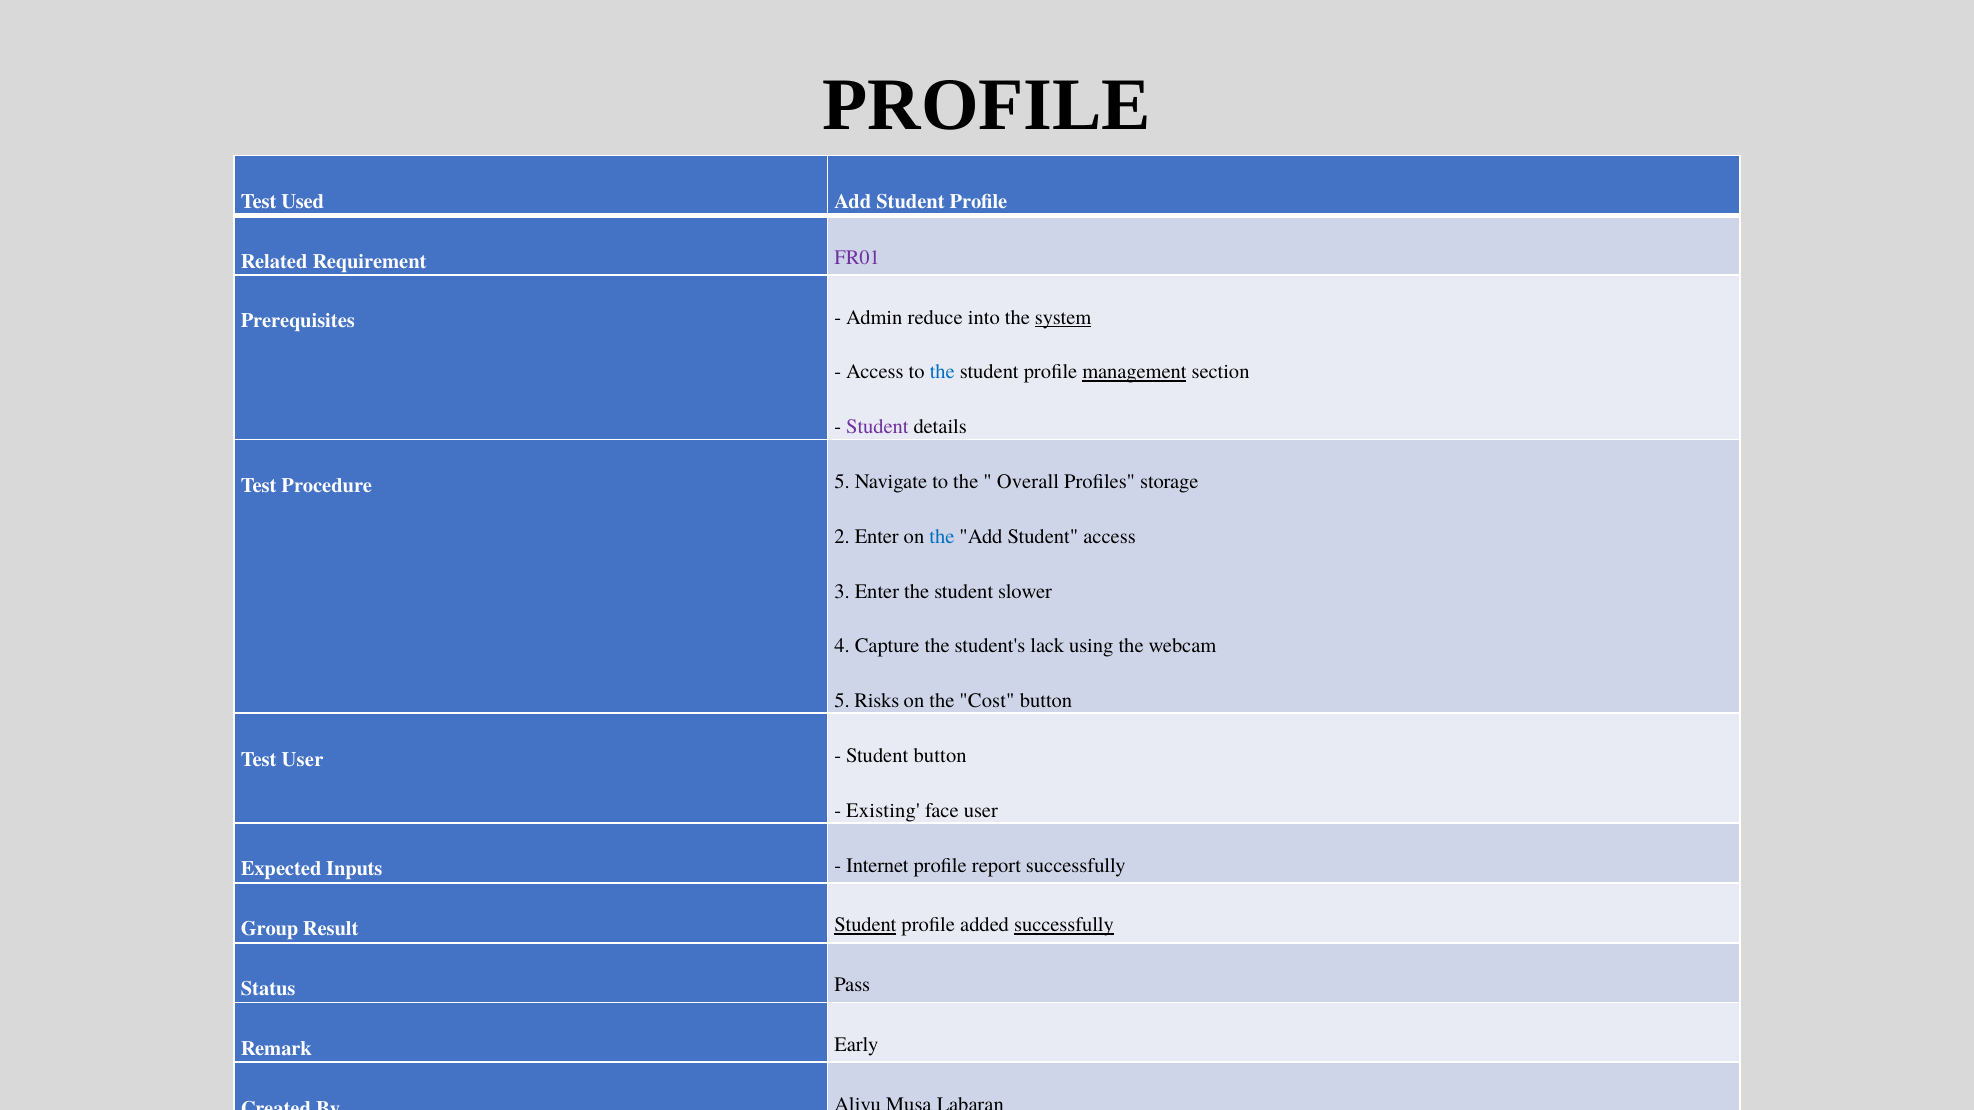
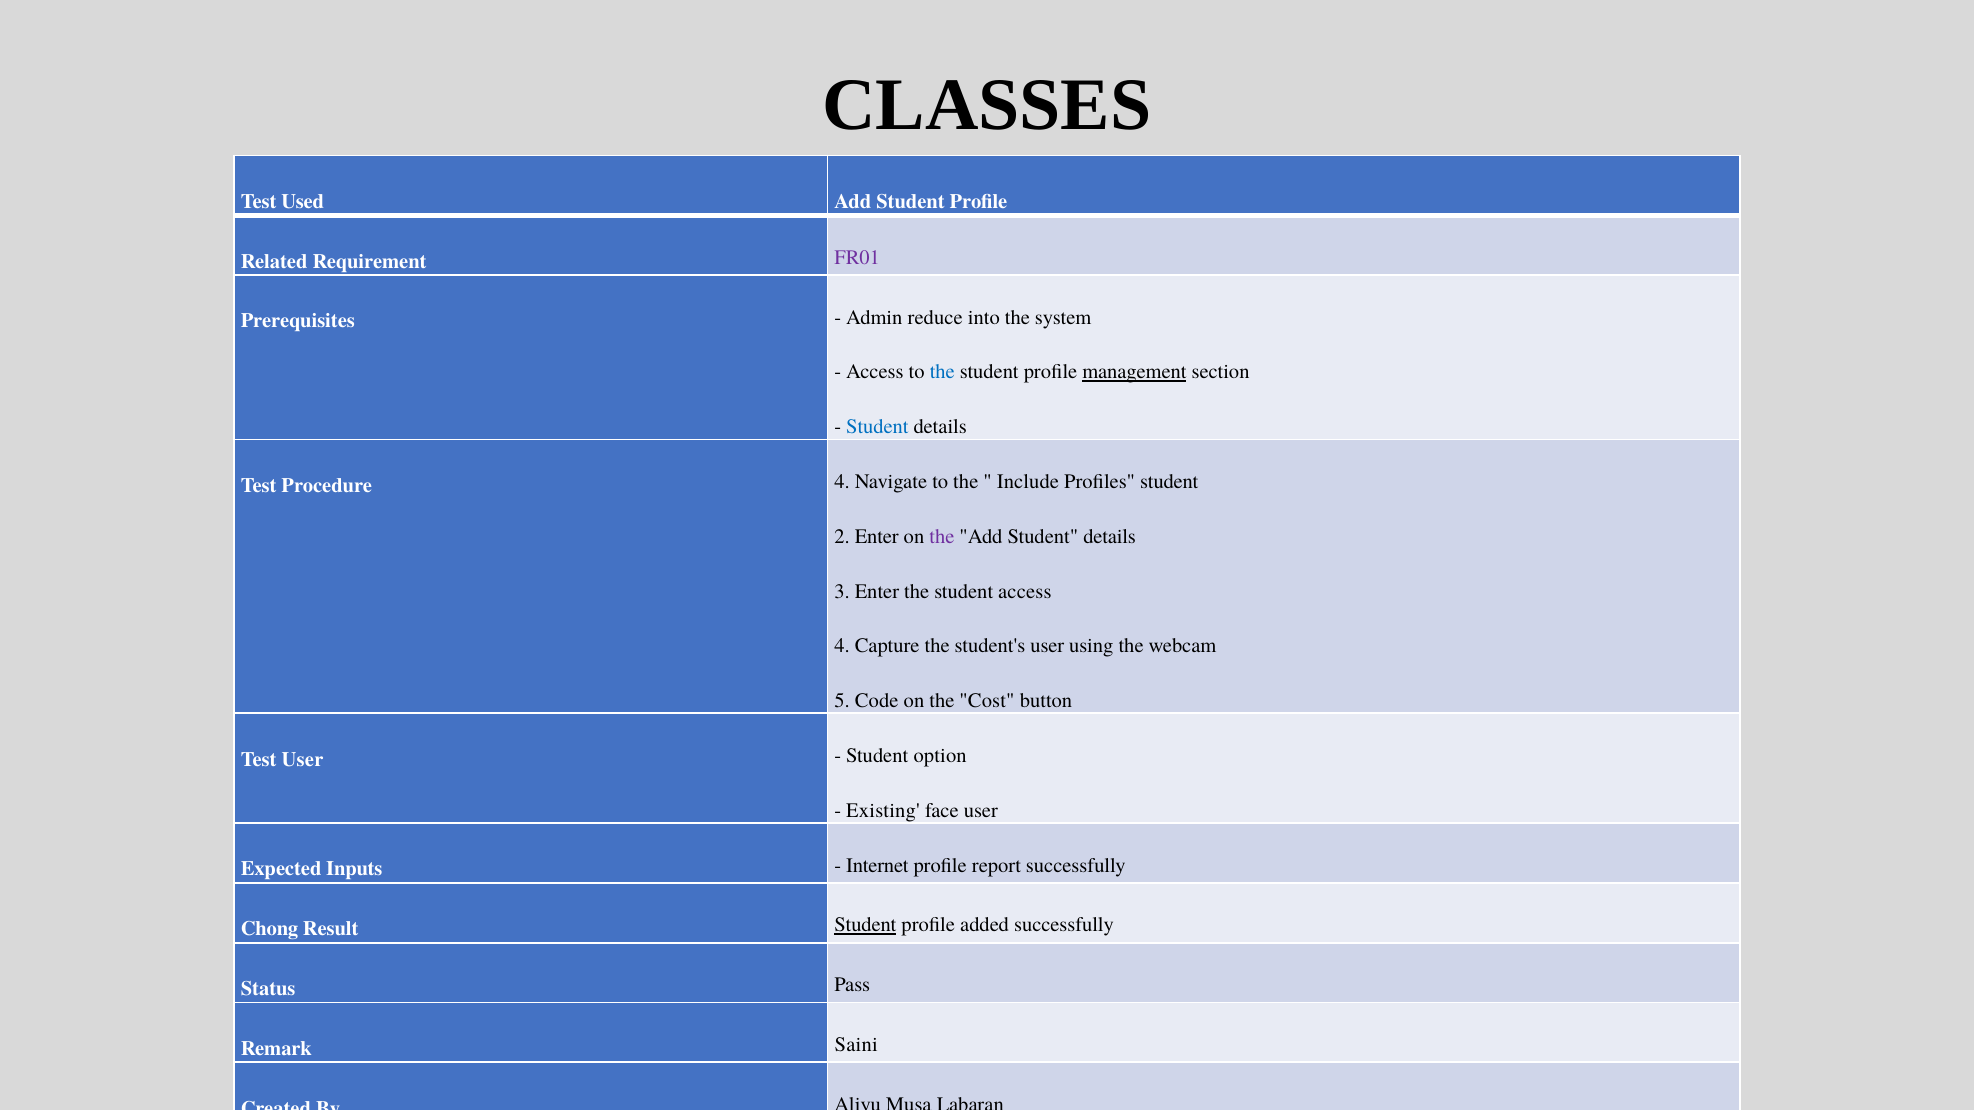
PROFILE: PROFILE -> CLASSES (987, 105)
system underline: present -> none (1063, 318)
Student colour: purple -> blue (877, 427)
Procedure 5: 5 -> 4 (842, 482)
Overall: Overall -> Include (1028, 482)
Profiles storage: storage -> student (1169, 482)
the colour: blue -> purple (942, 537)
Add Student access: access -> details (1110, 537)
student slower: slower -> access (1025, 592)
student's lack: lack -> user (1047, 646)
Risks: Risks -> Code (877, 701)
Student button: button -> option (940, 756)
Group: Group -> Chong (270, 929)
successfully underline: present -> none (1064, 925)
Early: Early -> Saini (856, 1045)
